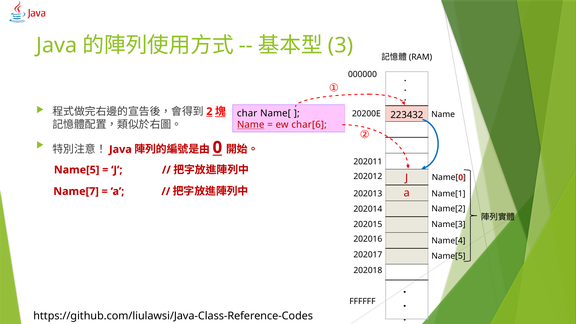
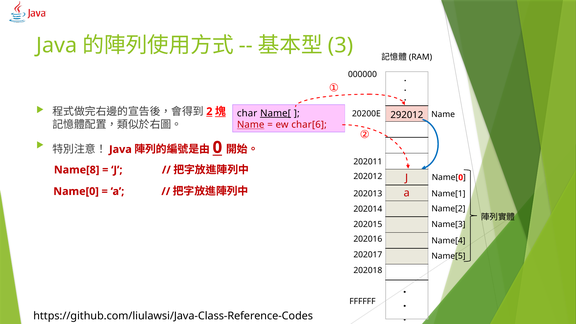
Name[ underline: none -> present (276, 113)
223432: 223432 -> 292012 (407, 115)
Name[5: Name[5 -> Name[8 (77, 170)
Name[7: Name[7 -> Name[0 (76, 191)
